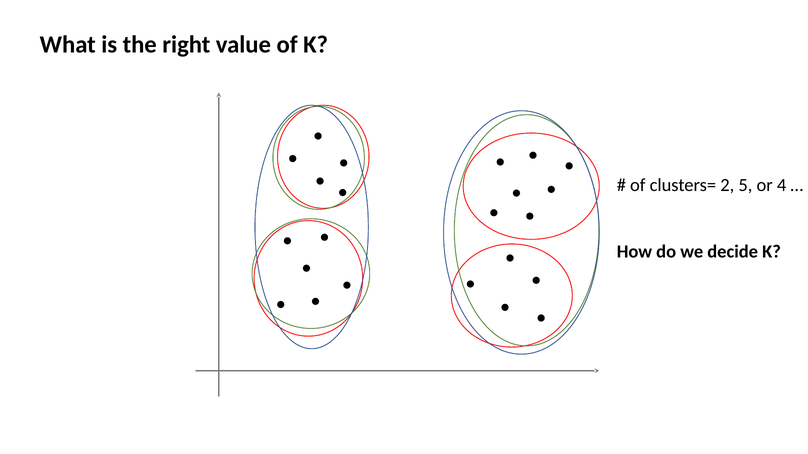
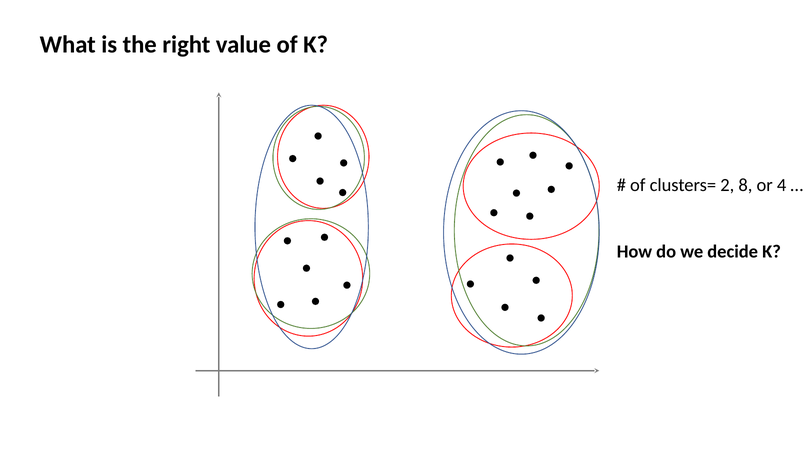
5: 5 -> 8 (745, 185)
